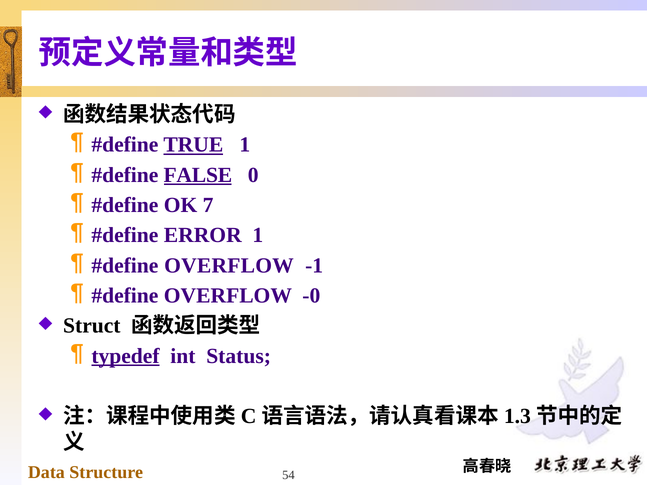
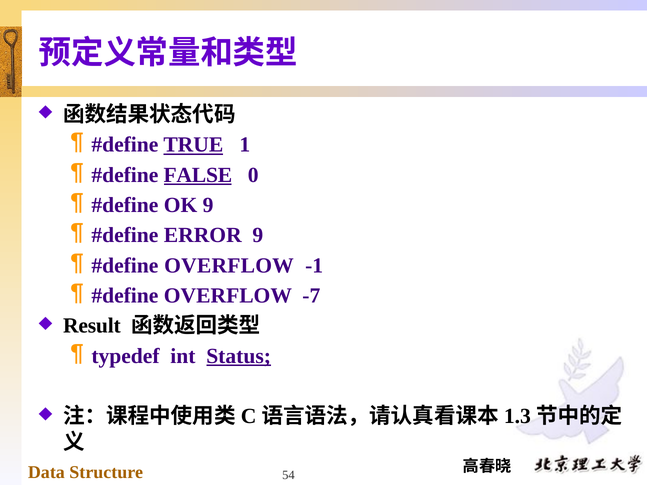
OK 7: 7 -> 9 (208, 205)
ERROR 1: 1 -> 9 (258, 235)
-0: -0 -> -7 (311, 296)
Struct: Struct -> Result (92, 326)
typedef underline: present -> none (125, 356)
Status underline: none -> present (239, 356)
